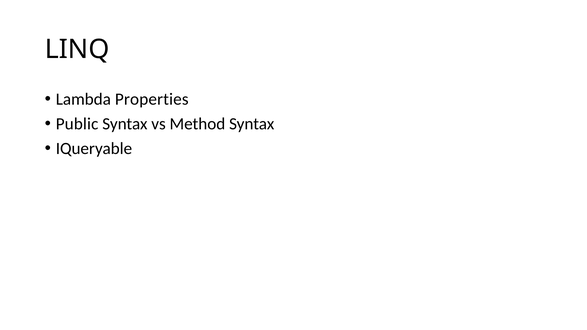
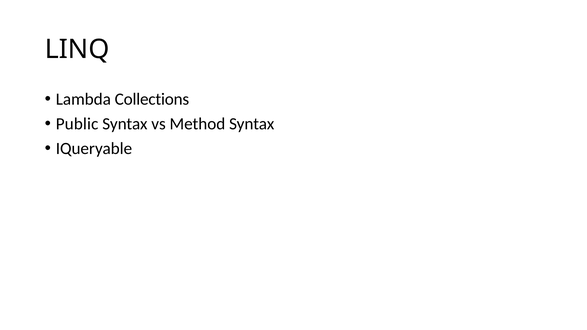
Properties: Properties -> Collections (152, 99)
